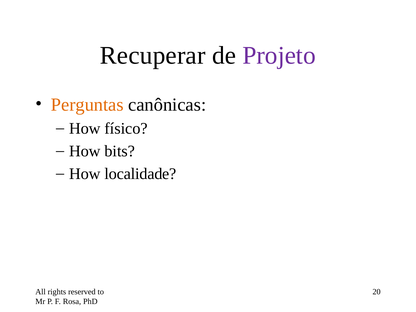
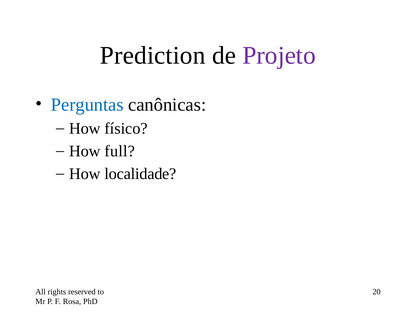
Recuperar: Recuperar -> Prediction (153, 56)
Perguntas colour: orange -> blue (87, 105)
bits: bits -> full (120, 151)
